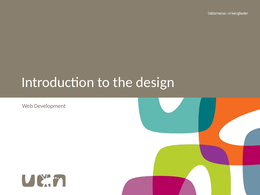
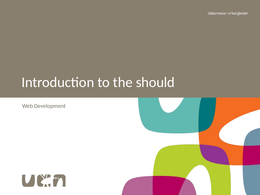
design: design -> should (155, 82)
